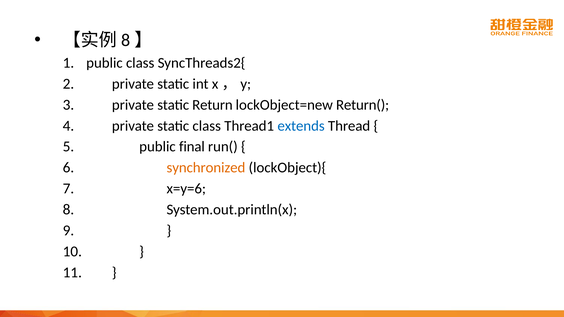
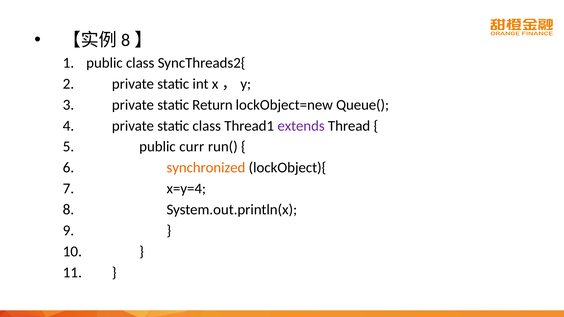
Return(: Return( -> Queue( (363, 105)
extends colour: blue -> purple (301, 126)
final: final -> curr (192, 147)
x=y=6: x=y=6 -> x=y=4 (186, 189)
